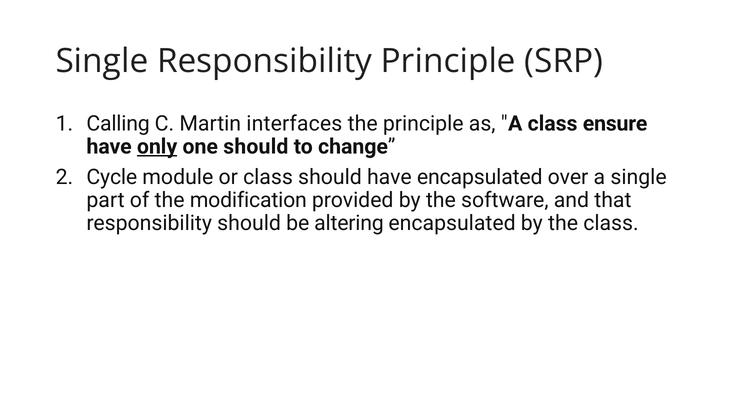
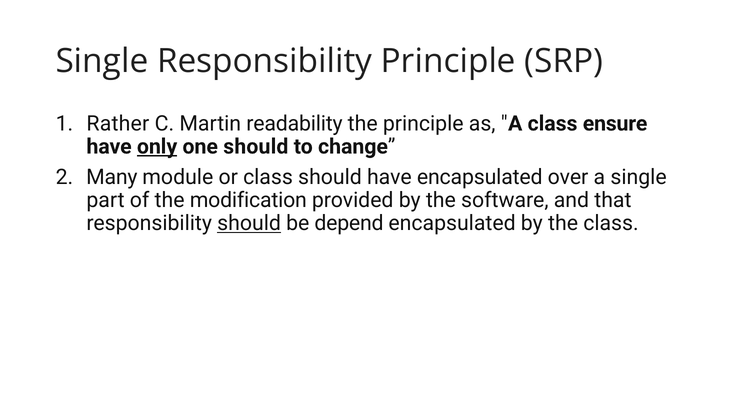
Calling: Calling -> Rather (118, 123)
interfaces: interfaces -> readability (295, 123)
Cycle: Cycle -> Many (112, 177)
should underline: none -> present (249, 223)
altering: altering -> depend (349, 223)
